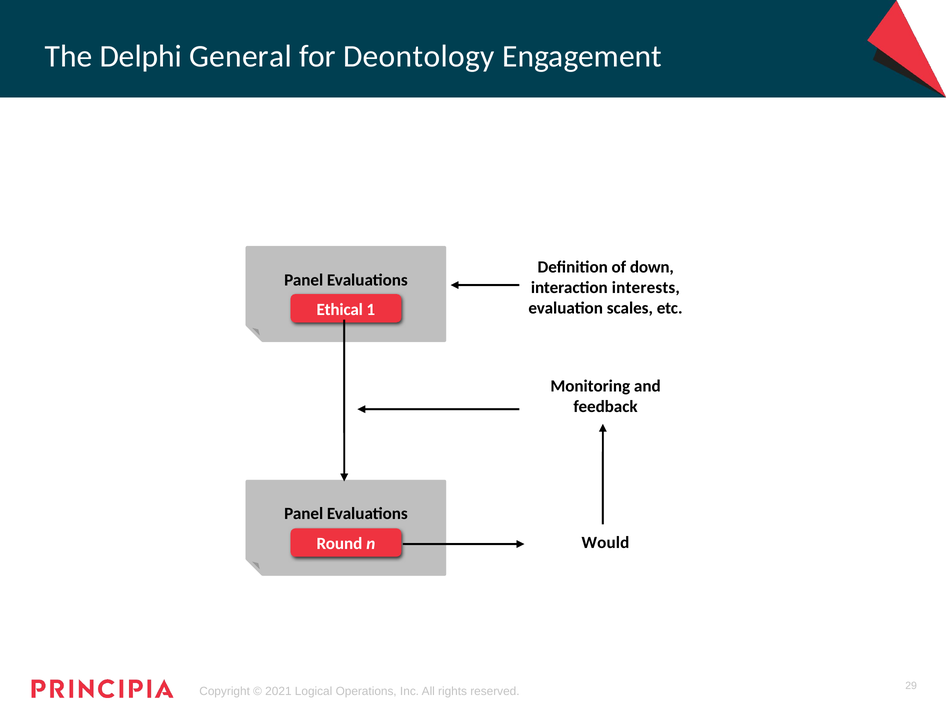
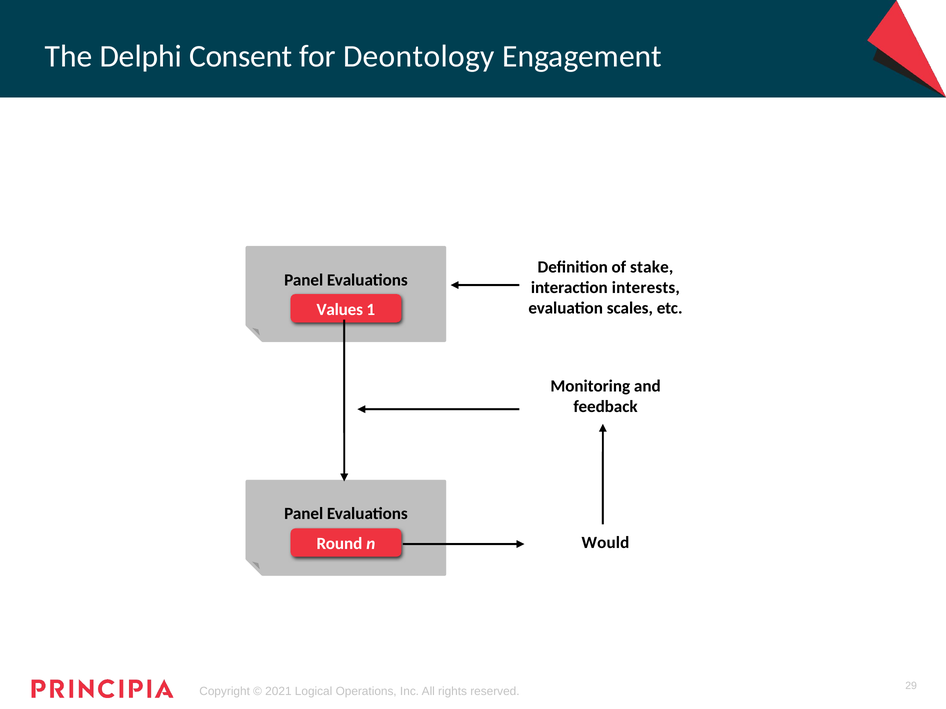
General: General -> Consent (241, 56)
down: down -> stake (652, 267)
Ethical: Ethical -> Values (340, 310)
